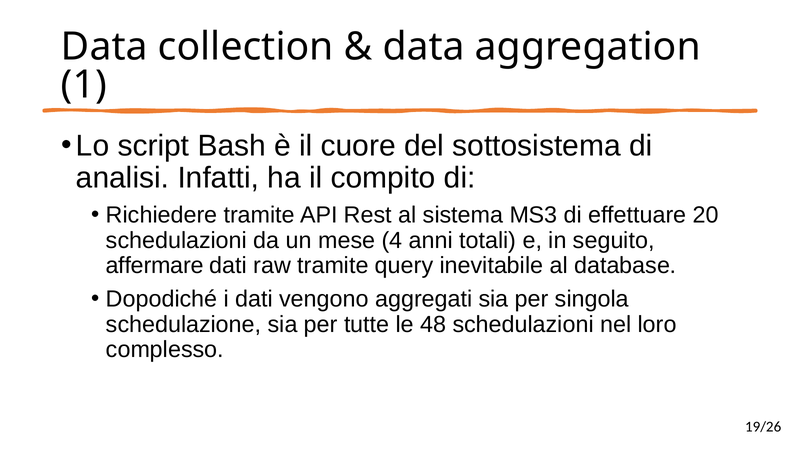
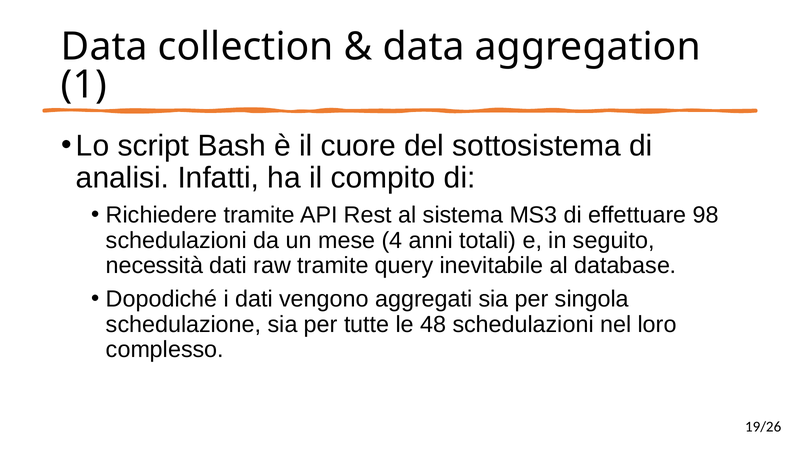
20: 20 -> 98 (706, 215)
affermare: affermare -> necessità (155, 266)
